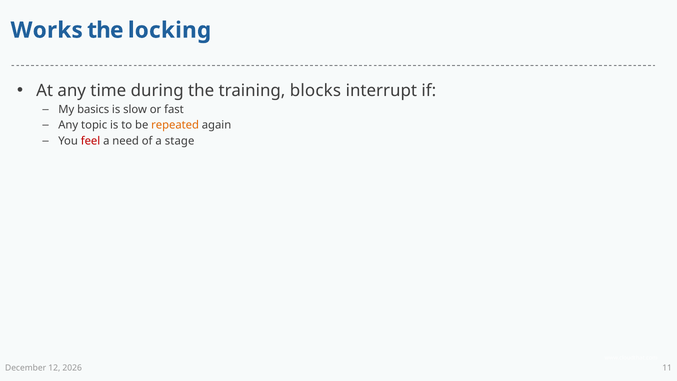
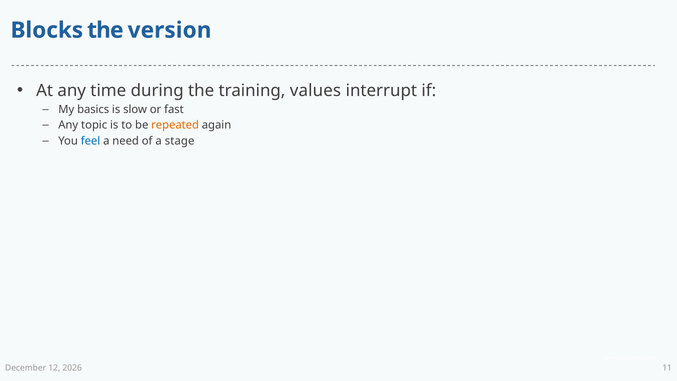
Works: Works -> Blocks (47, 30)
locking: locking -> version (170, 30)
blocks: blocks -> values (315, 91)
feel colour: red -> blue (91, 141)
